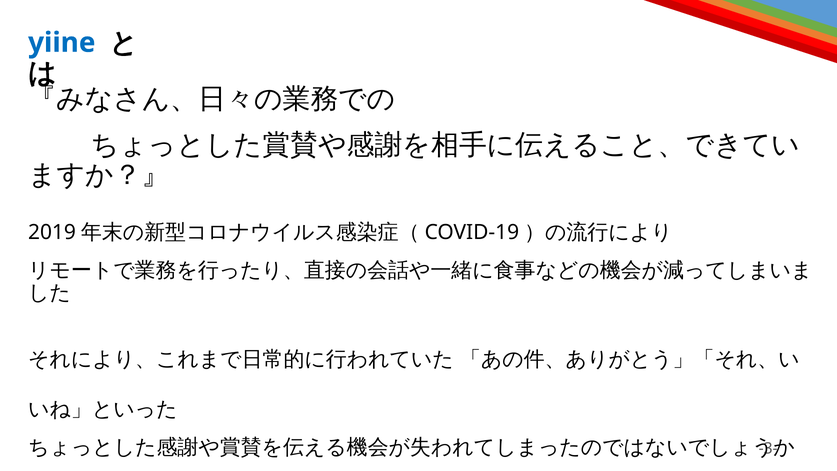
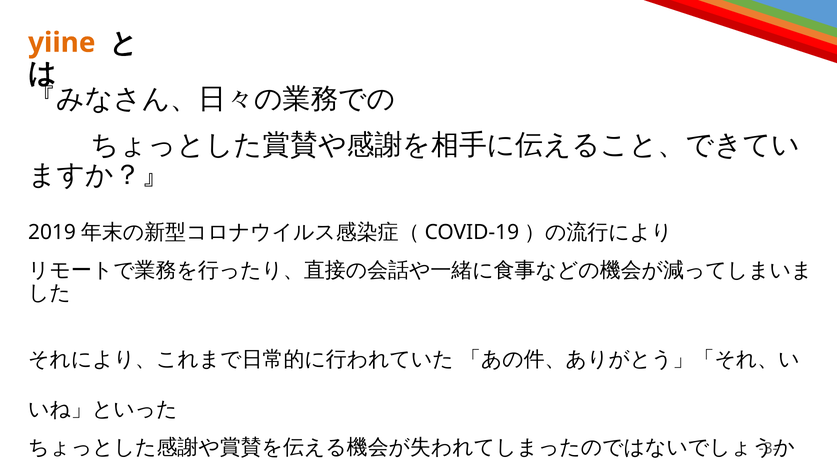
yiine colour: blue -> orange (62, 43)
